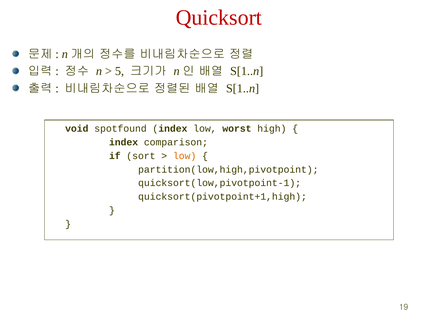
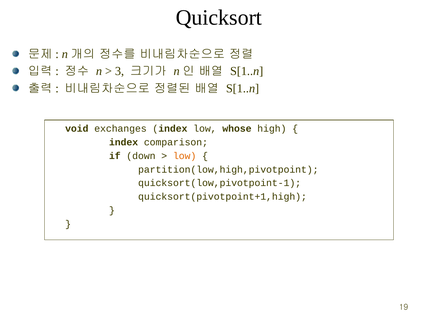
Quicksort colour: red -> black (219, 18)
5: 5 -> 3 (120, 71)
spotfound: spotfound -> exchanges (120, 128)
worst: worst -> whose (237, 128)
sort: sort -> down (141, 156)
